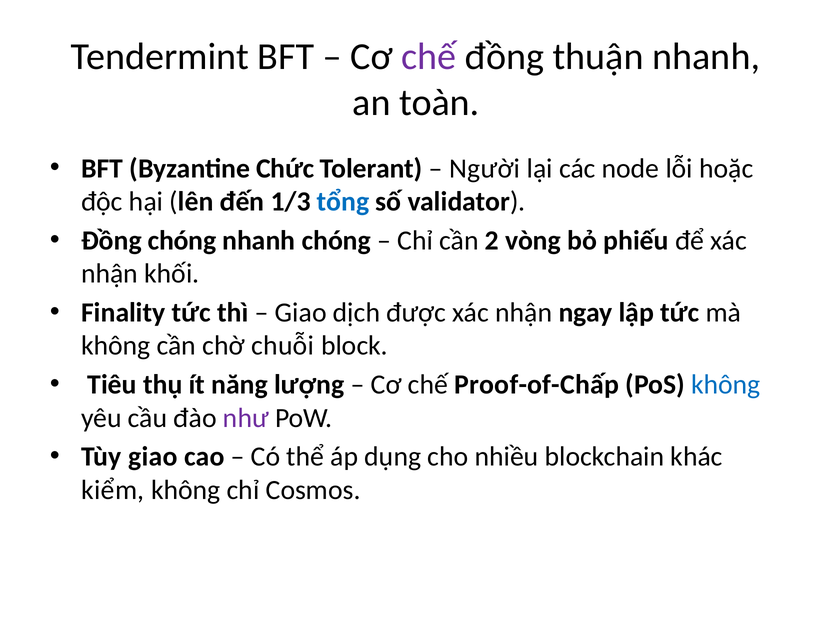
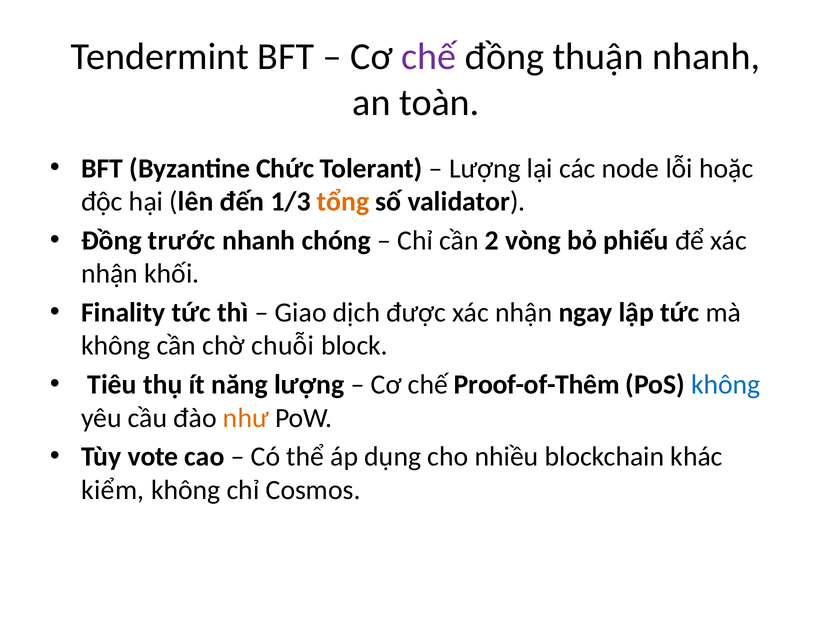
Người: Người -> Lượng (485, 168)
tổng colour: blue -> orange (343, 202)
Đồng chóng: chóng -> trước (182, 240)
Proof-of-Chấp: Proof-of-Chấp -> Proof-of-Thêm (537, 385)
như colour: purple -> orange (246, 418)
Tùy giao: giao -> vote (153, 457)
